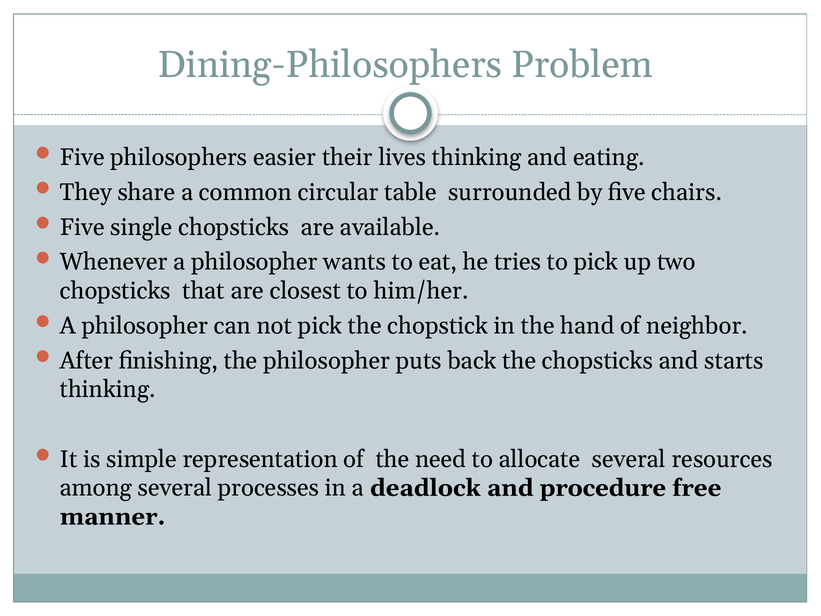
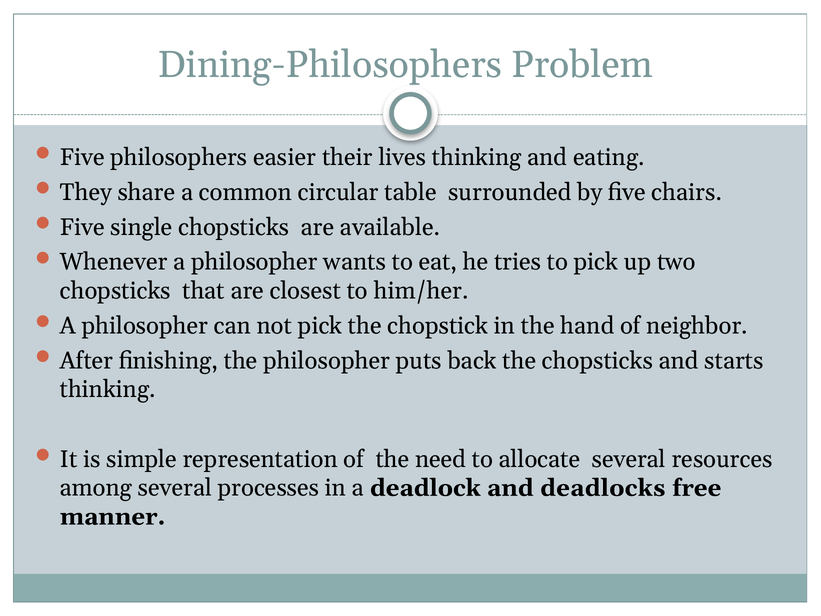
procedure: procedure -> deadlocks (603, 488)
